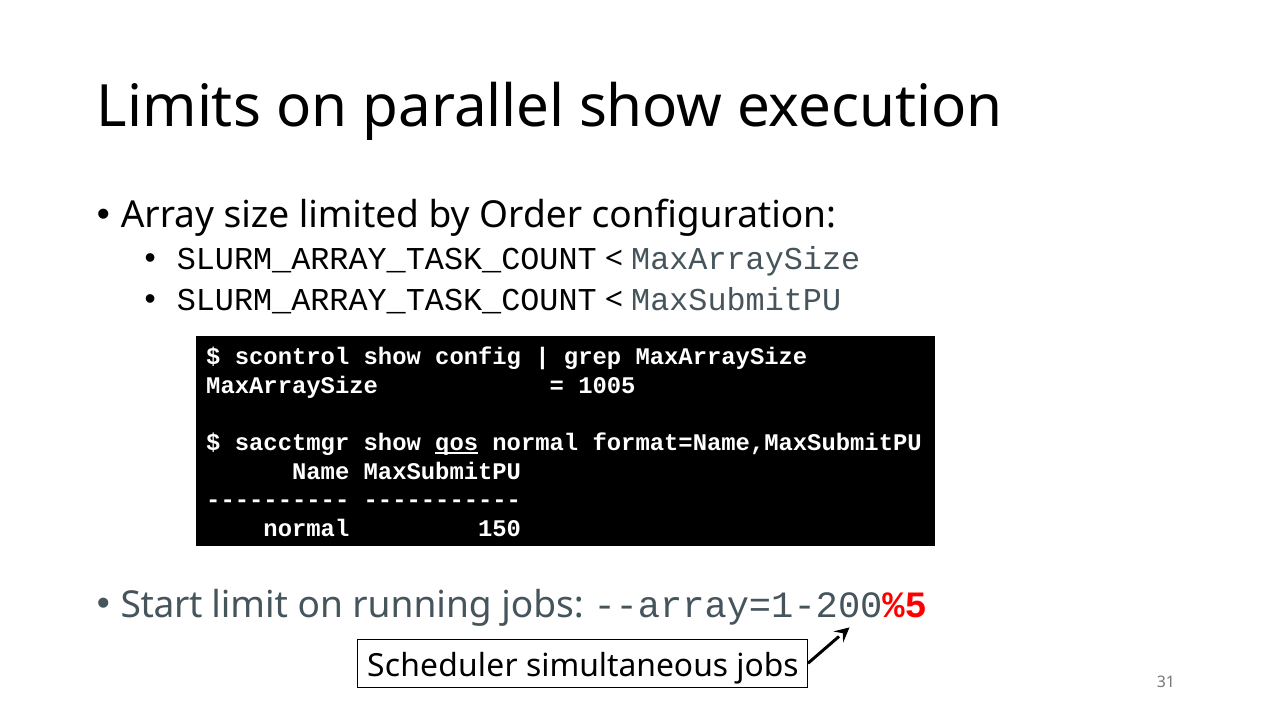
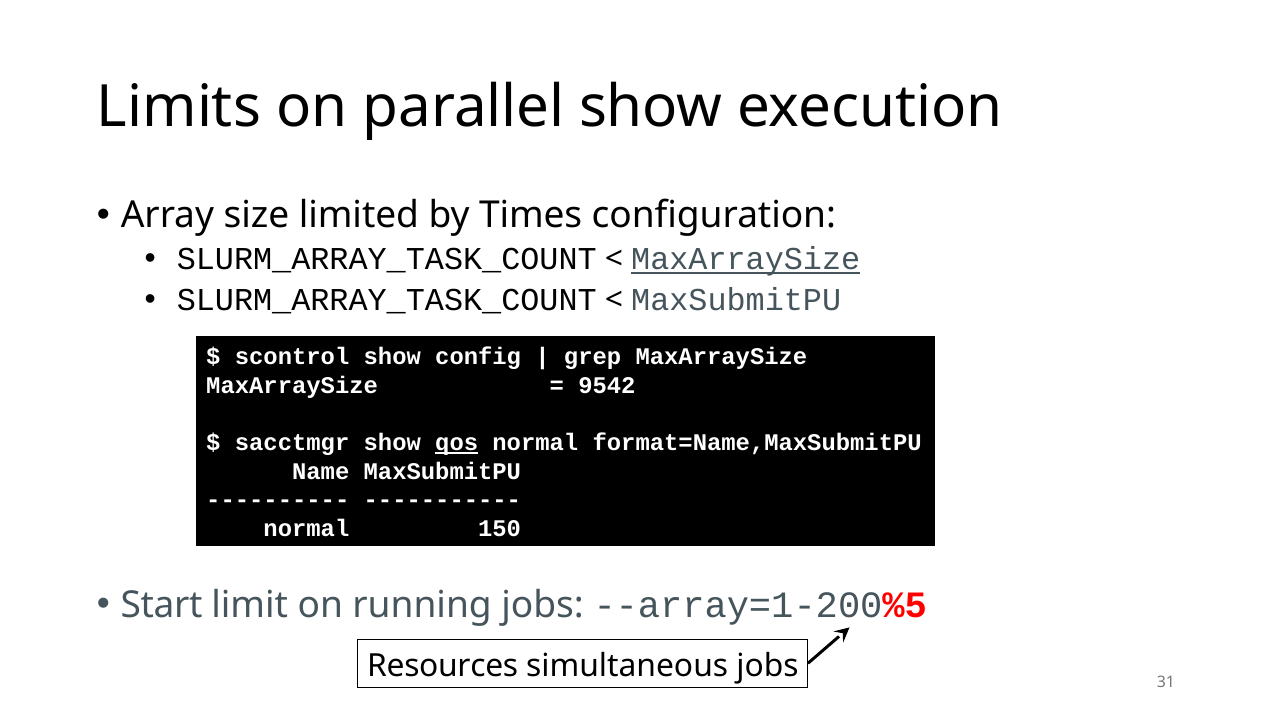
Order: Order -> Times (531, 215)
MaxArraySize underline: none -> present (746, 259)
1005: 1005 -> 9542 (607, 385)
Scheduler: Scheduler -> Resources (443, 665)
